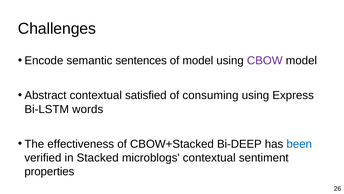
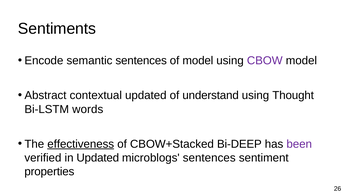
Challenges: Challenges -> Sentiments (57, 29)
contextual satisfied: satisfied -> updated (146, 95)
consuming: consuming -> understand (211, 95)
Express: Express -> Thought (293, 95)
effectiveness underline: none -> present (81, 144)
been colour: blue -> purple (299, 144)
in Stacked: Stacked -> Updated (98, 157)
microblogs contextual: contextual -> sentences (209, 157)
